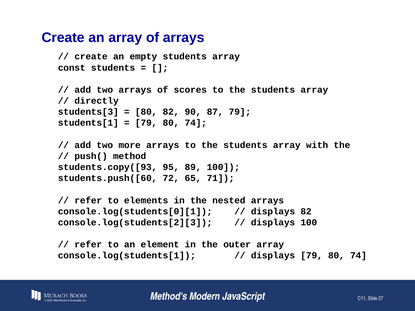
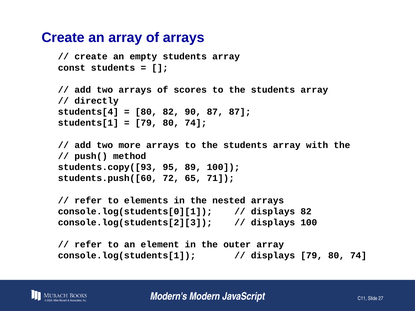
students[3: students[3 -> students[4 (88, 112)
87 79: 79 -> 87 (240, 112)
Method's: Method's -> Modern's (169, 297)
